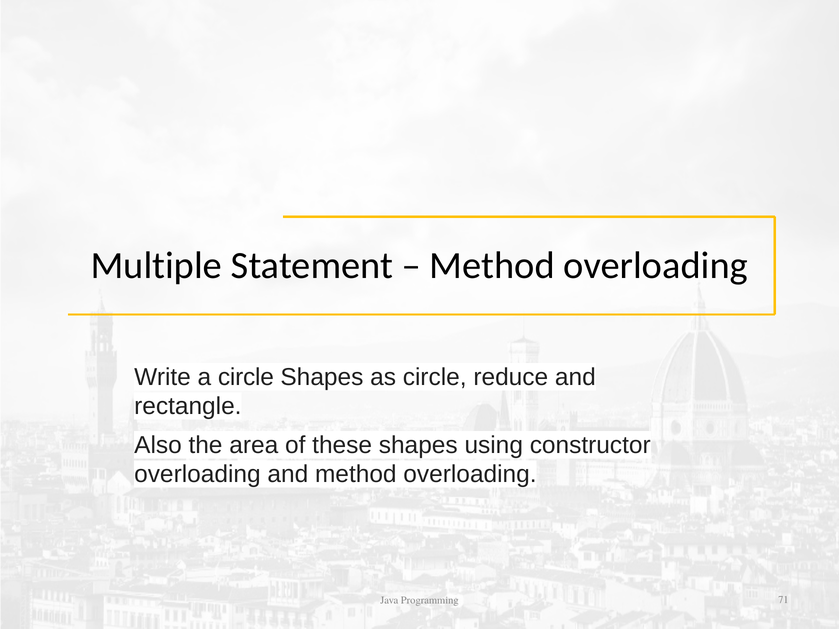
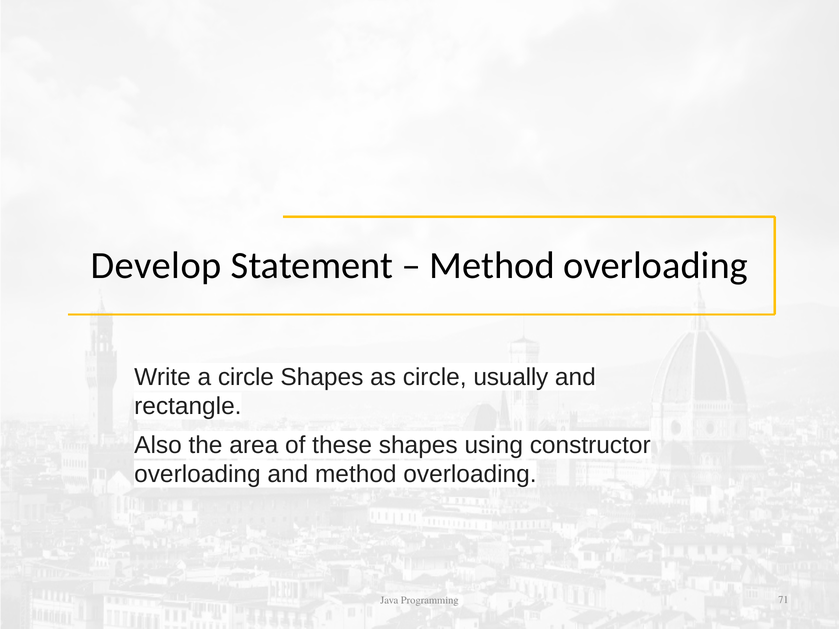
Multiple: Multiple -> Develop (156, 266)
reduce: reduce -> usually (511, 377)
